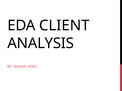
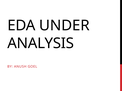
CLIENT: CLIENT -> UNDER (64, 26)
